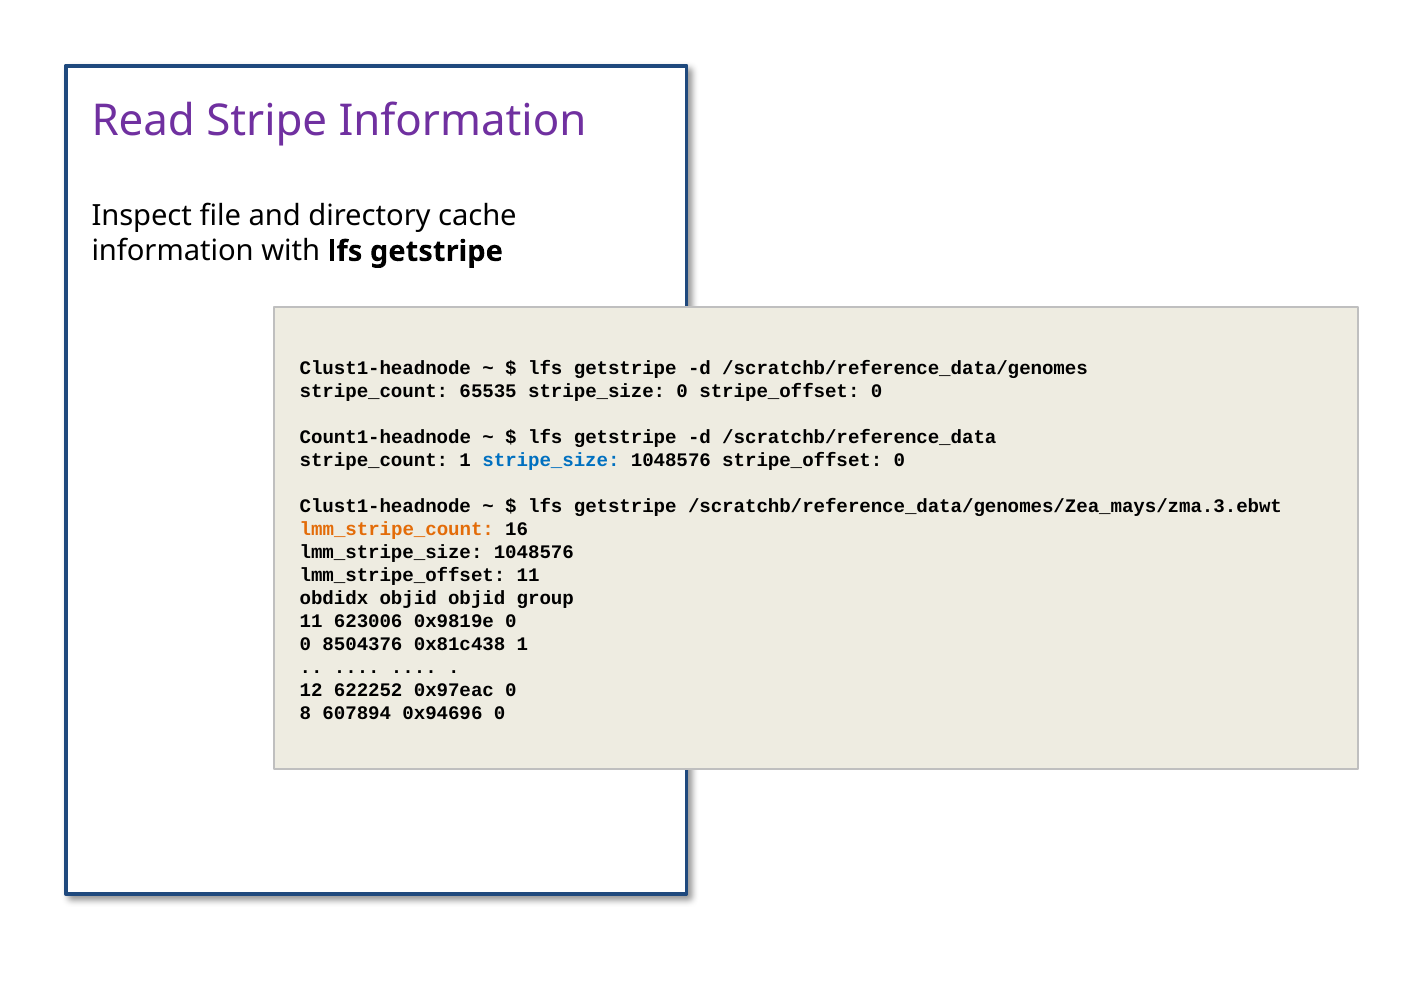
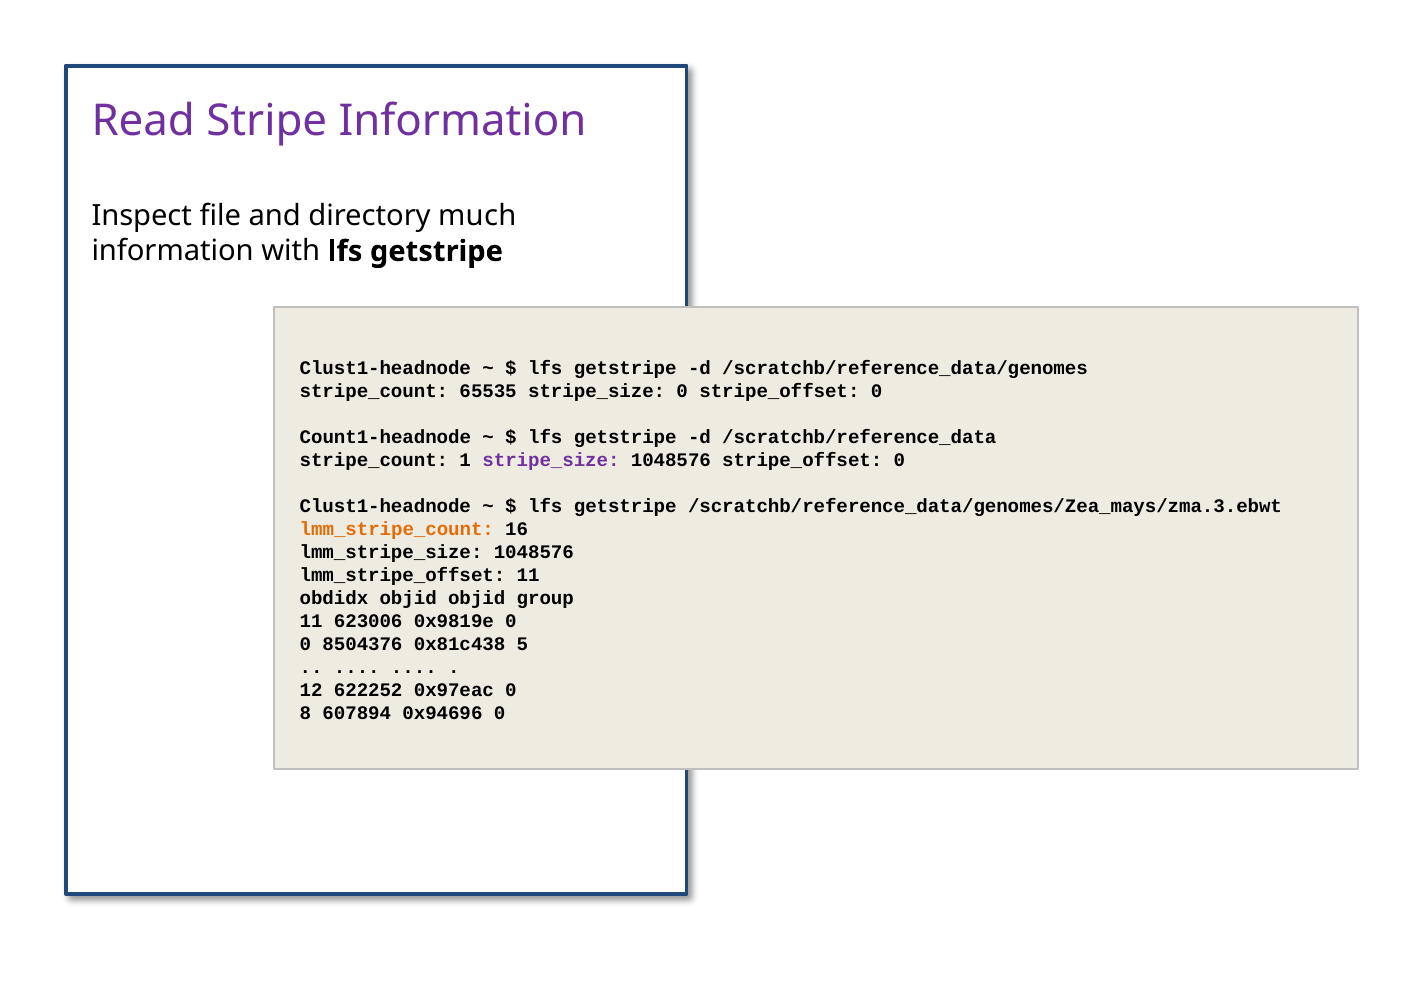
cache: cache -> much (477, 216)
stripe_size colour: blue -> purple (551, 460)
0x81c438 1: 1 -> 5 (522, 644)
